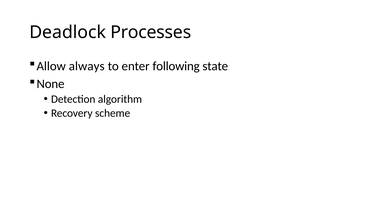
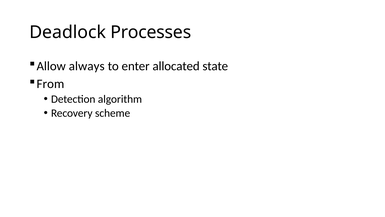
following: following -> allocated (176, 66)
None: None -> From (50, 84)
